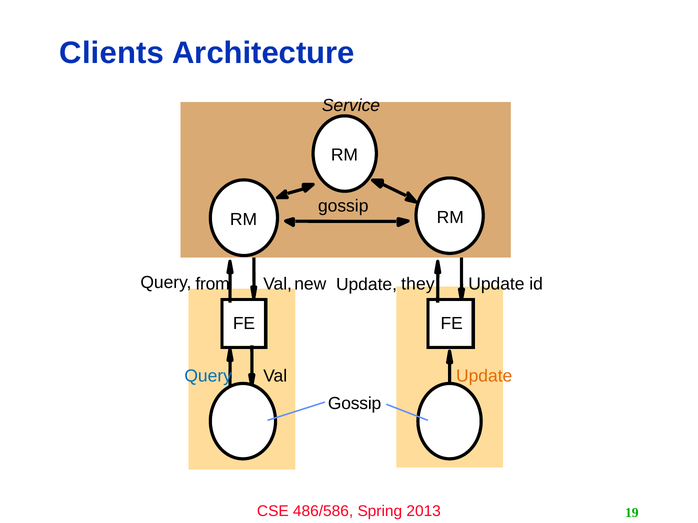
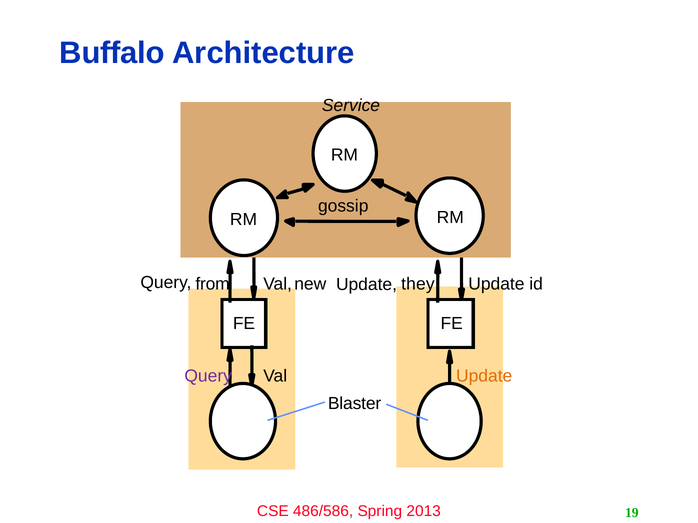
Clients: Clients -> Buffalo (112, 53)
Query colour: blue -> purple (208, 376)
Gossip: Gossip -> Blaster (355, 404)
